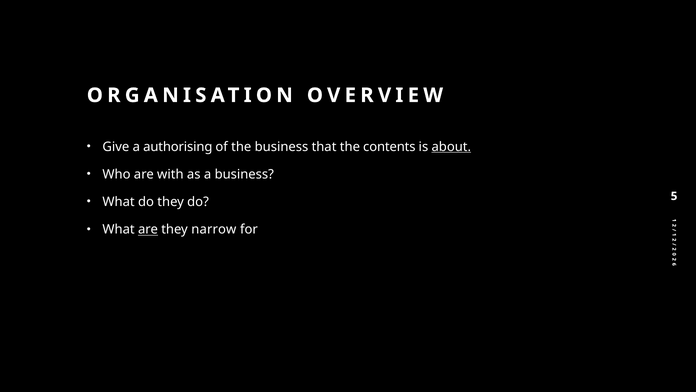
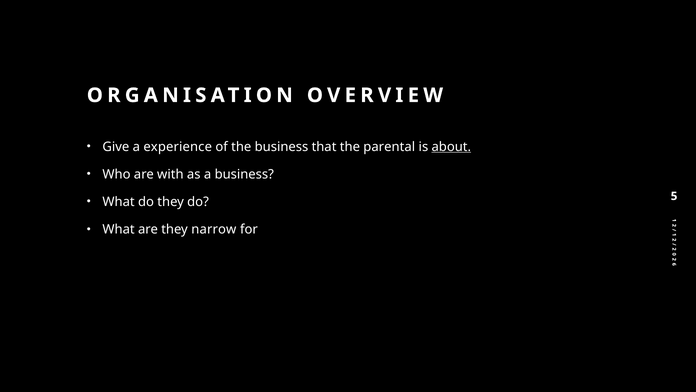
authorising: authorising -> experience (178, 147)
contents: contents -> parental (389, 147)
are underline: present -> none (148, 229)
